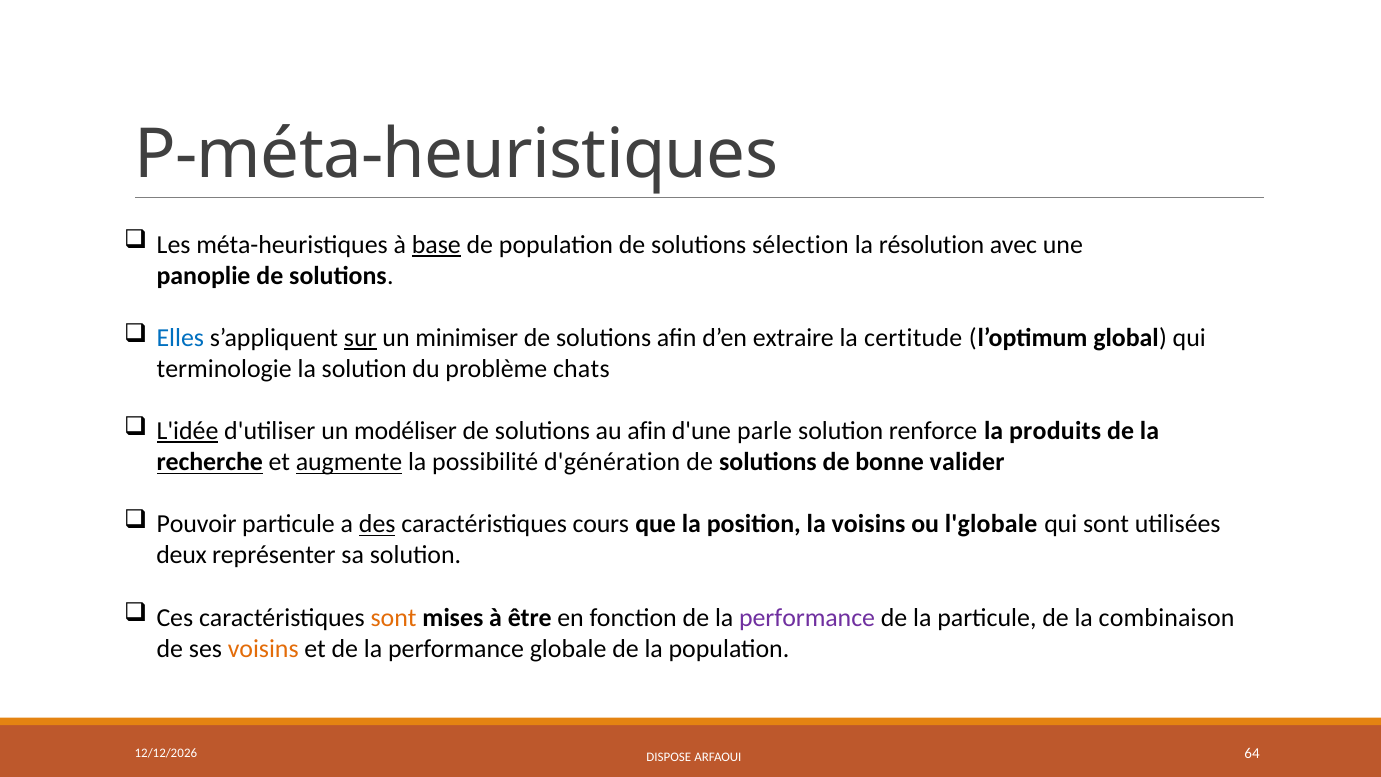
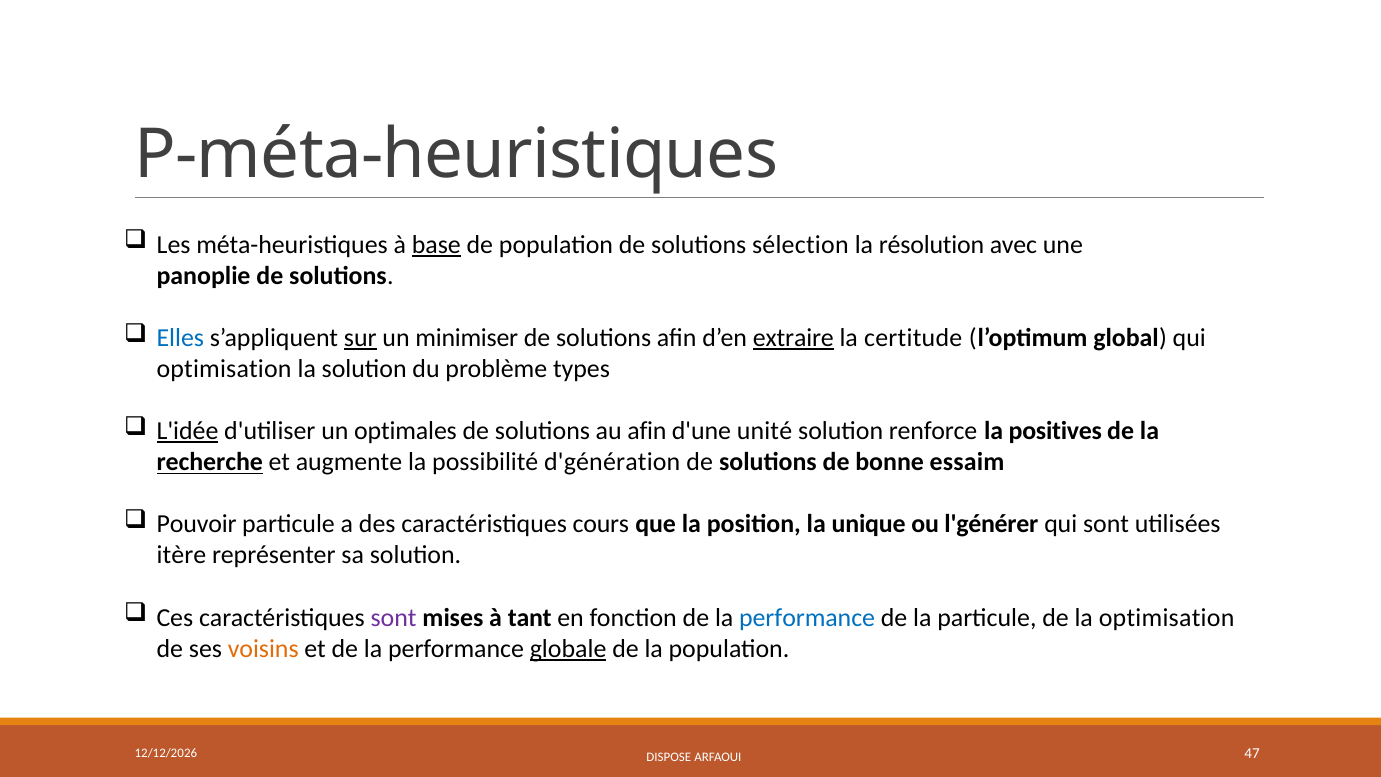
extraire underline: none -> present (793, 338)
terminologie: terminologie -> optimisation (224, 369)
chats: chats -> types (581, 369)
modéliser: modéliser -> optimales (406, 431)
parle: parle -> unité (765, 431)
produits: produits -> positives (1055, 431)
augmente underline: present -> none (349, 462)
valider: valider -> essaim (967, 462)
des underline: present -> none (377, 524)
la voisins: voisins -> unique (869, 524)
l'globale: l'globale -> l'générer (991, 524)
deux: deux -> itère (181, 555)
sont colour: orange -> purple (394, 617)
être: être -> tant (530, 617)
performance colour: purple -> blue (807, 617)
la combinaison: combinaison -> optimisation (1167, 617)
globale underline: none -> present (568, 648)
64: 64 -> 47 (1252, 753)
